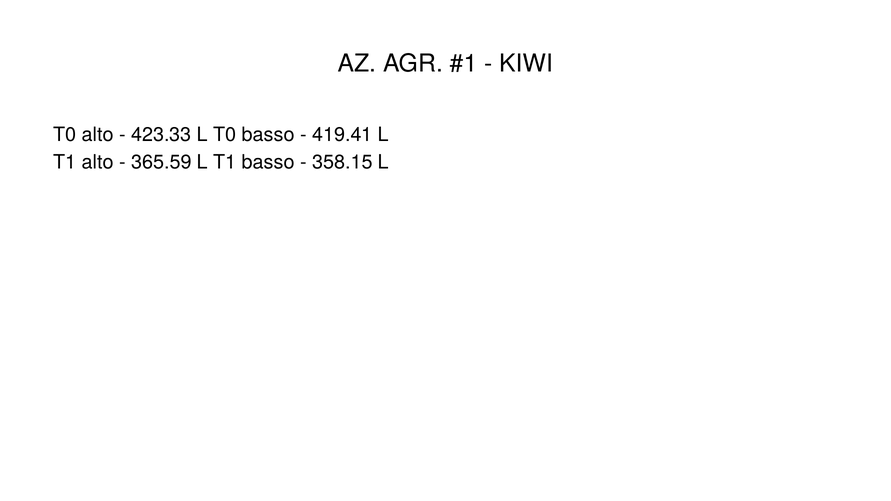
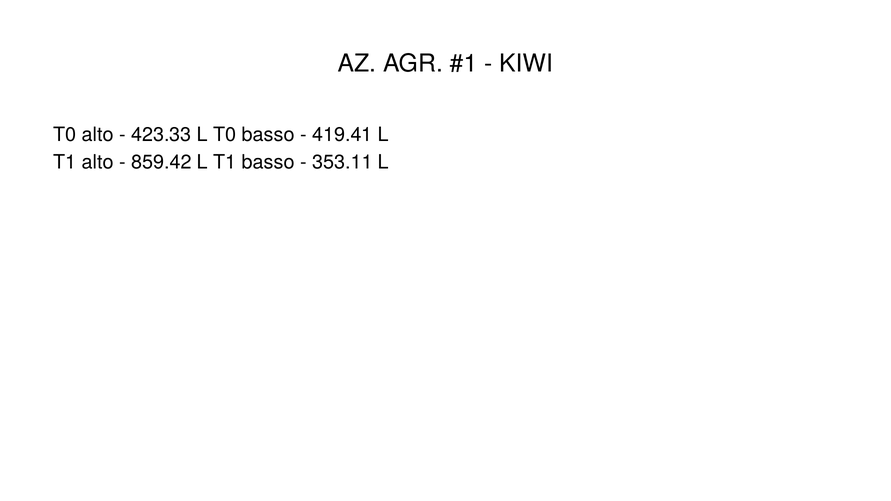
365.59: 365.59 -> 859.42 (161, 162)
358.15: 358.15 -> 353.11 (342, 162)
